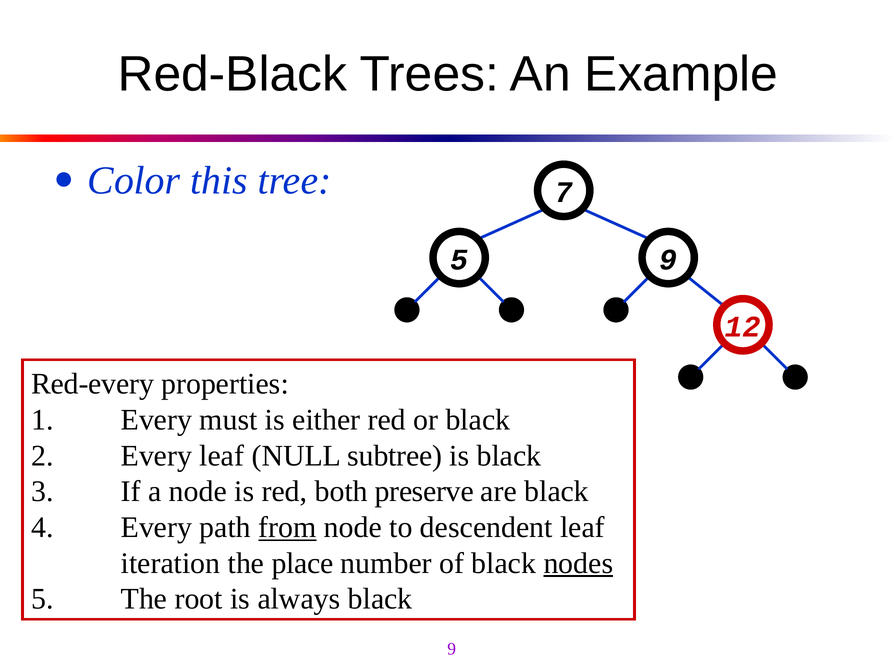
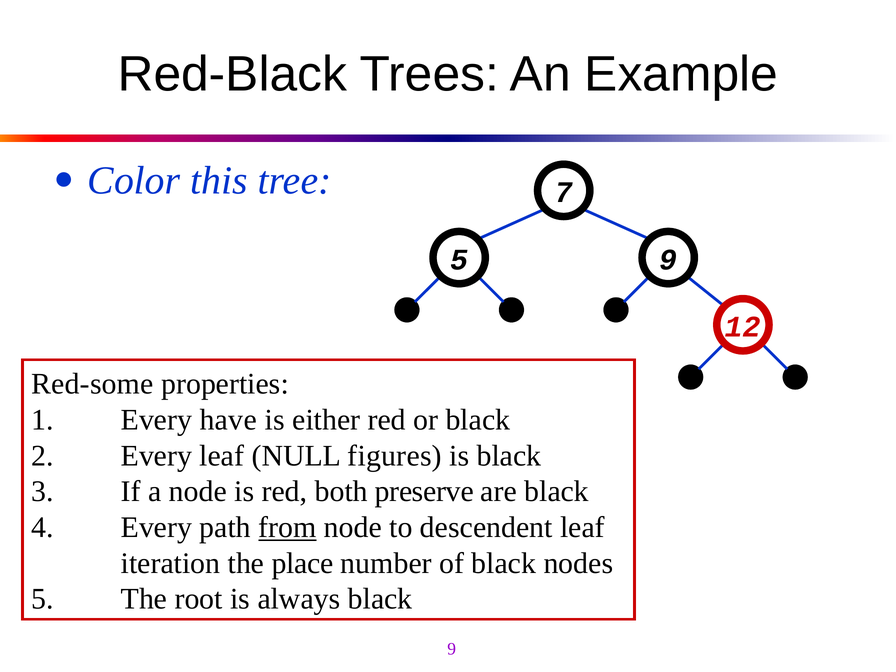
Red-every: Red-every -> Red-some (92, 384)
must: must -> have (228, 420)
subtree: subtree -> figures (395, 456)
nodes underline: present -> none (578, 563)
